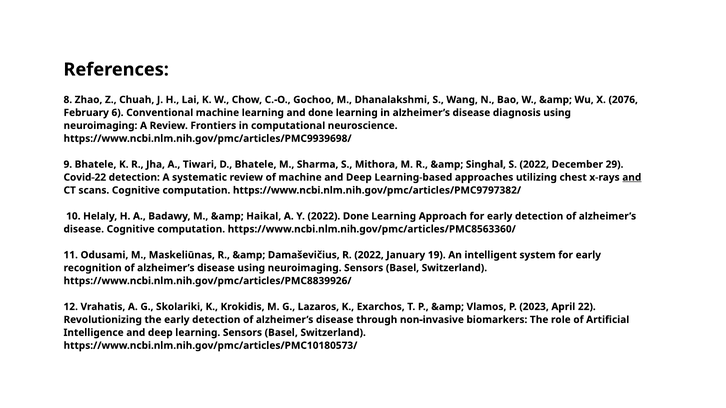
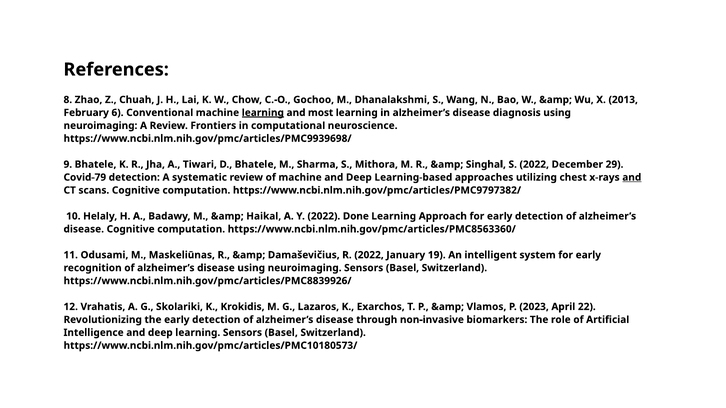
2076: 2076 -> 2013 (623, 100)
learning underline: none -> present (263, 113)
and done: done -> most (321, 113)
Covid-22: Covid-22 -> Covid-79 (85, 177)
